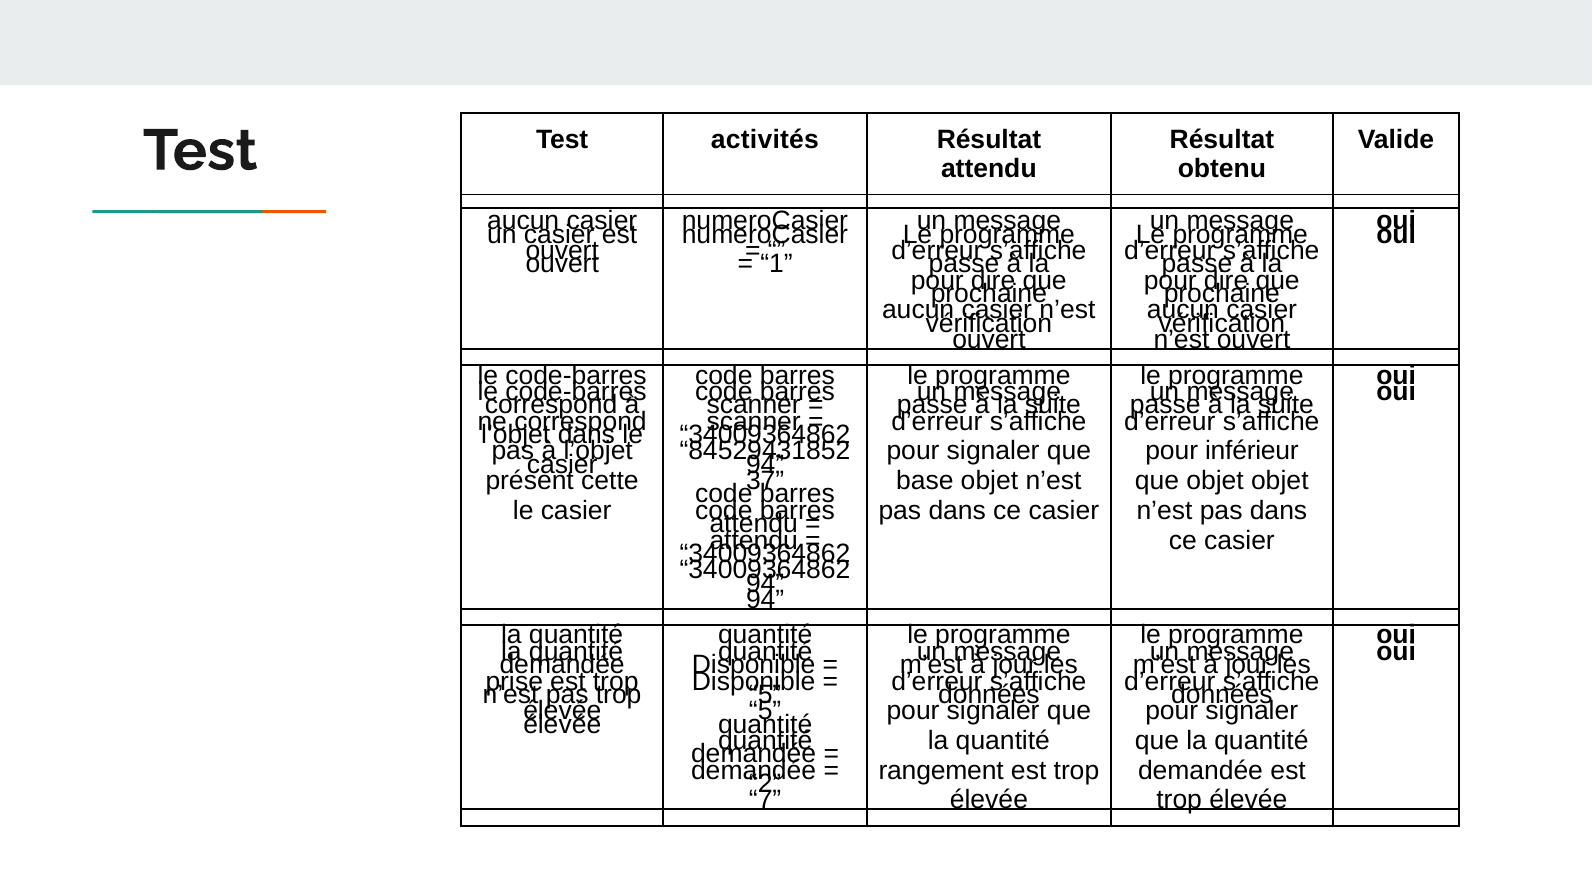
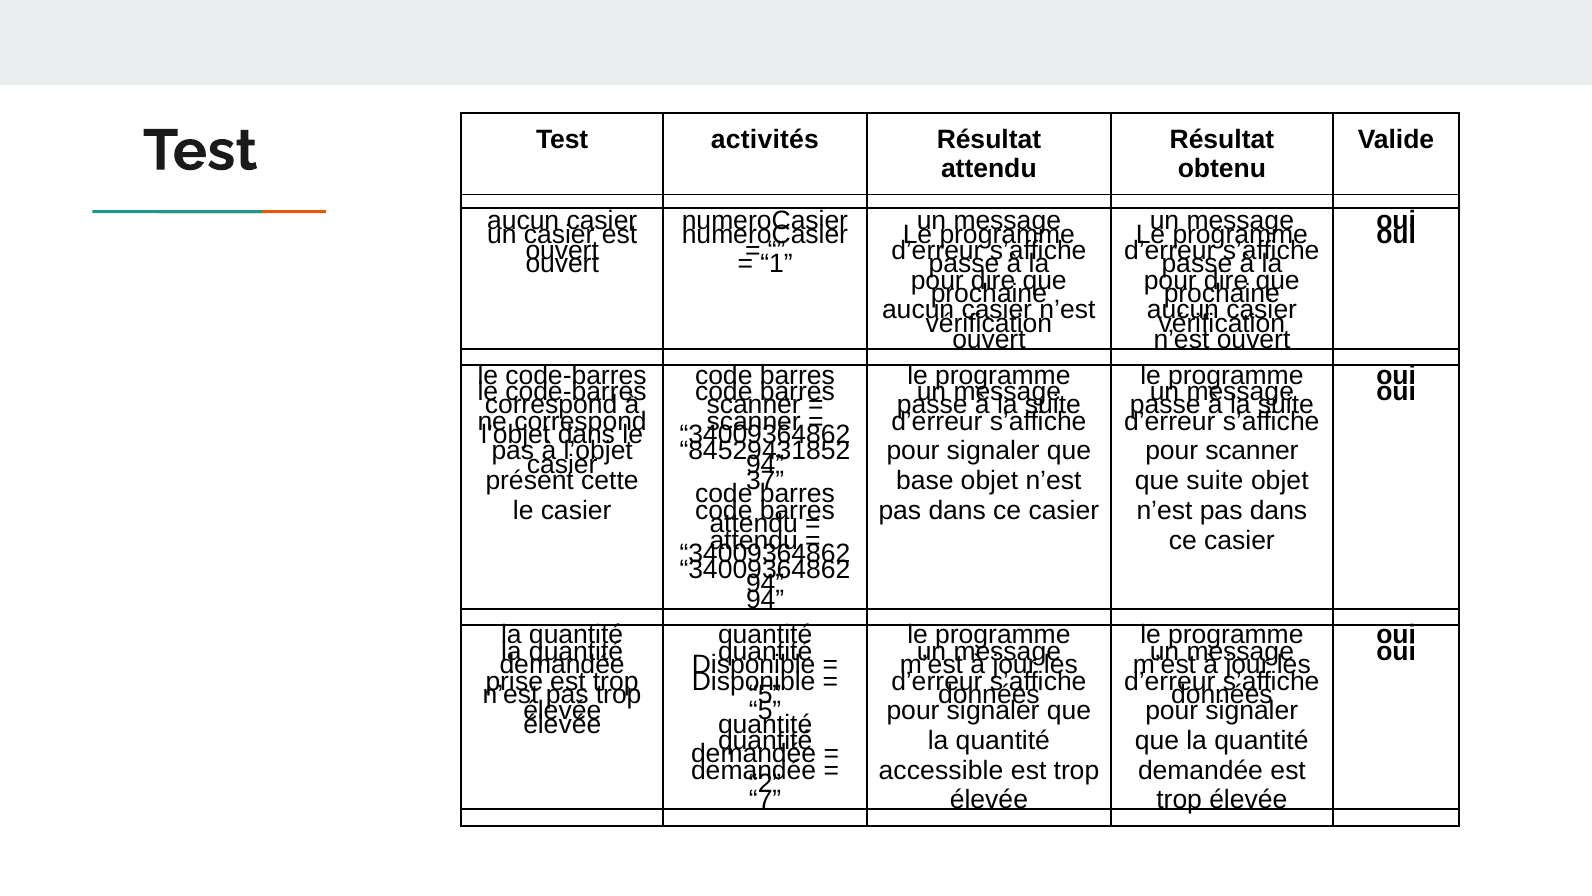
pour inférieur: inférieur -> scanner (1252, 451)
que objet: objet -> suite (1215, 481)
rangement: rangement -> accessible (941, 770)
